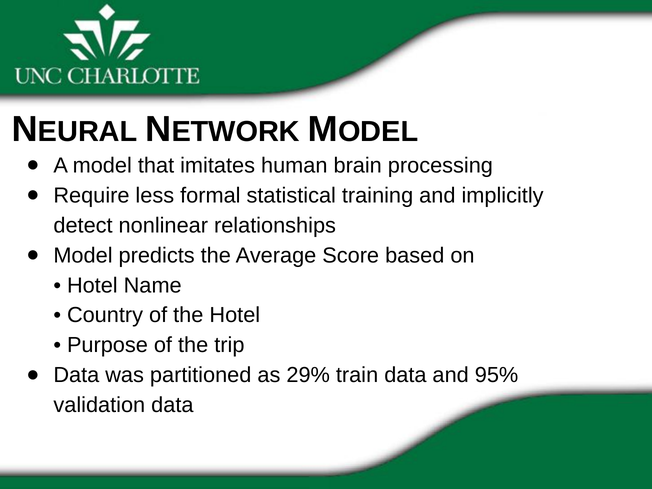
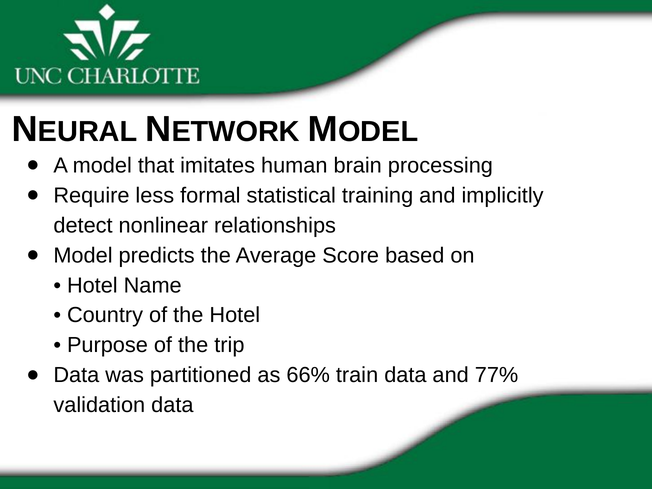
29%: 29% -> 66% (308, 375)
95%: 95% -> 77% (497, 375)
